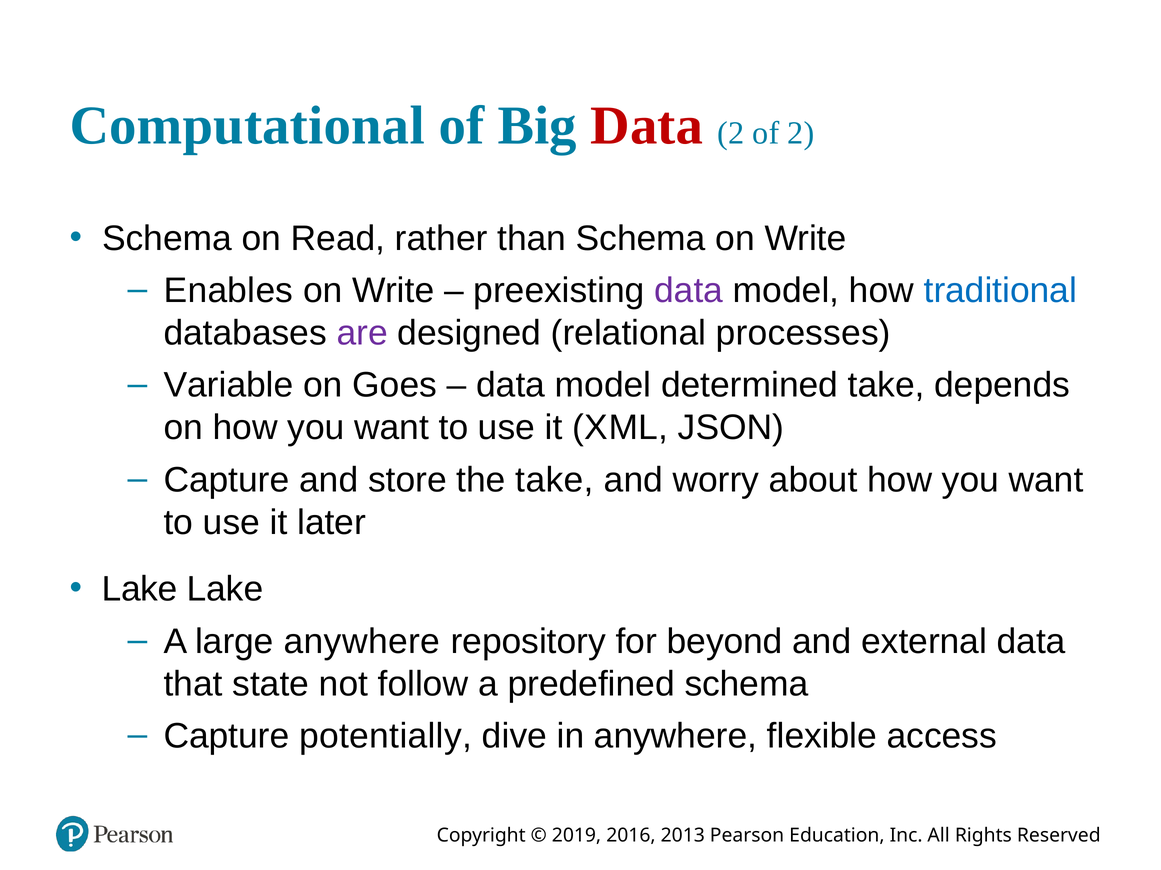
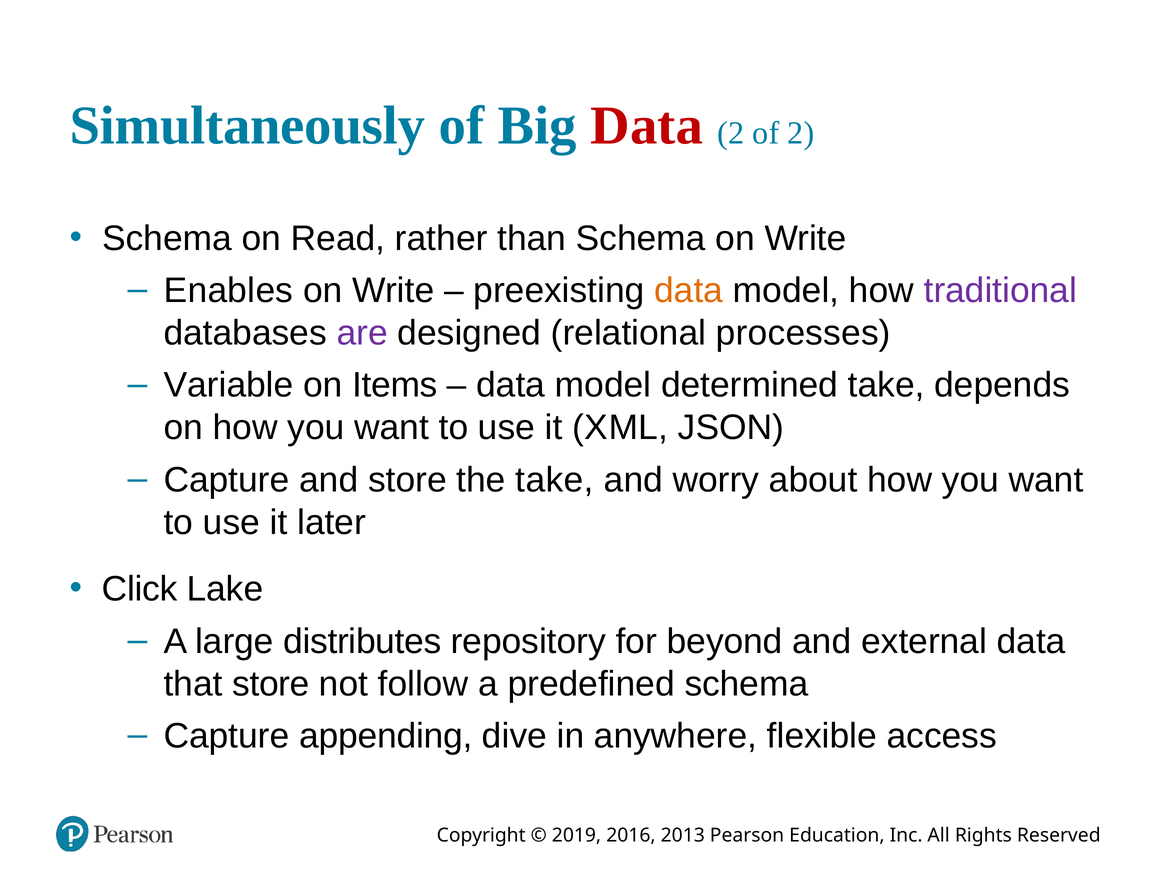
Computational: Computational -> Simultaneously (247, 126)
data colour: purple -> orange (689, 291)
traditional colour: blue -> purple (1000, 291)
Goes: Goes -> Items (395, 386)
Lake: Lake -> Click (140, 590)
large anywhere: anywhere -> distributes (362, 642)
that state: state -> store (271, 684)
potentially: potentially -> appending (386, 737)
